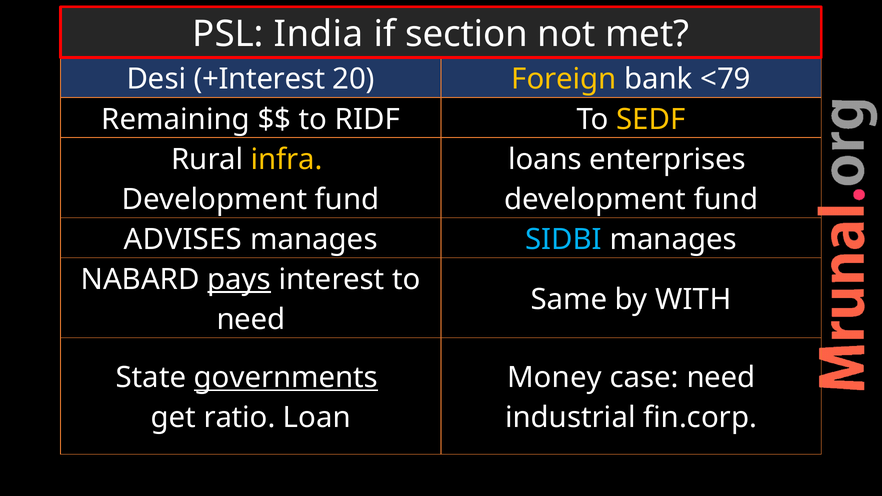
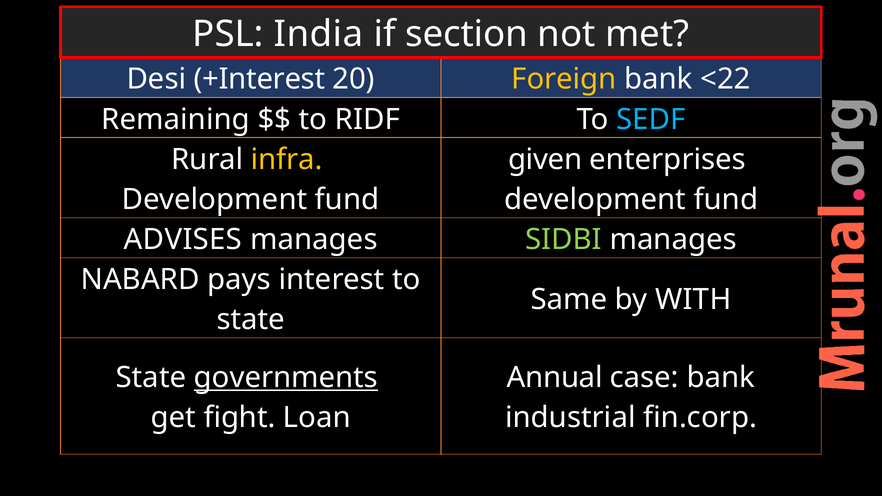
<79: <79 -> <22 (725, 79)
SEDF colour: yellow -> light blue (651, 119)
loans: loans -> given (545, 159)
SIDBI colour: light blue -> light green (564, 239)
pays underline: present -> none (239, 280)
need: need -> state (251, 320)
Money: Money -> Annual (555, 378)
case need: need -> bank (721, 378)
ratio: ratio -> fight (239, 418)
